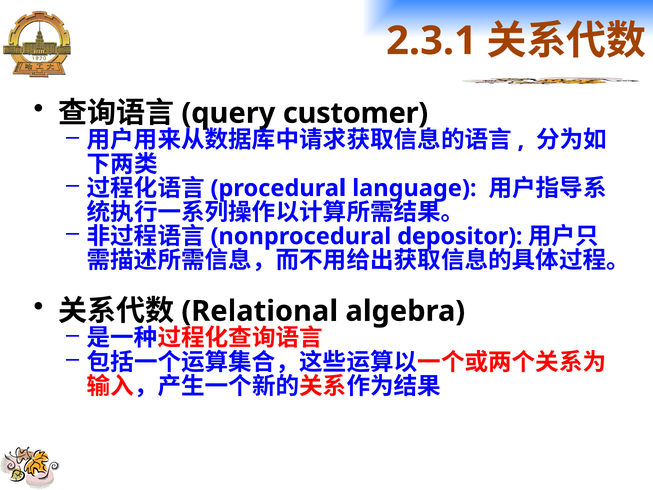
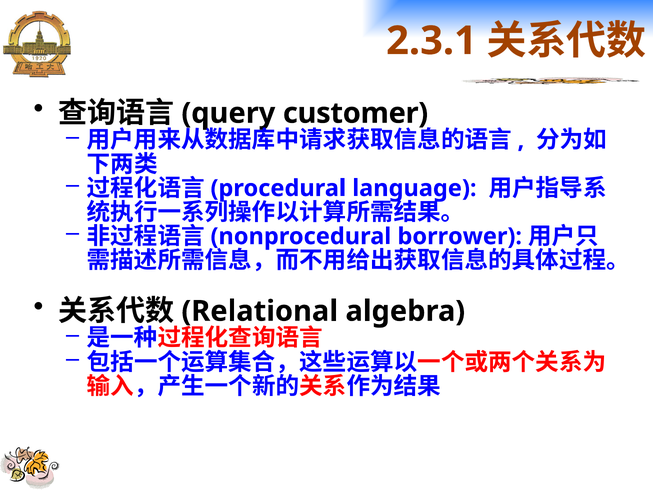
depositor: depositor -> borrower (460, 236)
